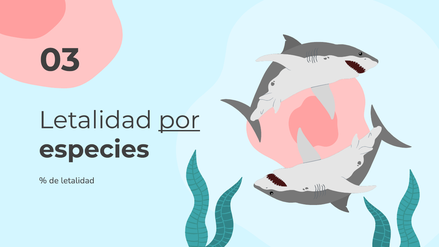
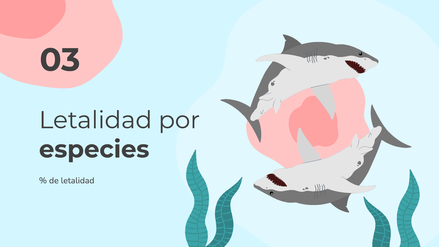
por underline: present -> none (179, 120)
